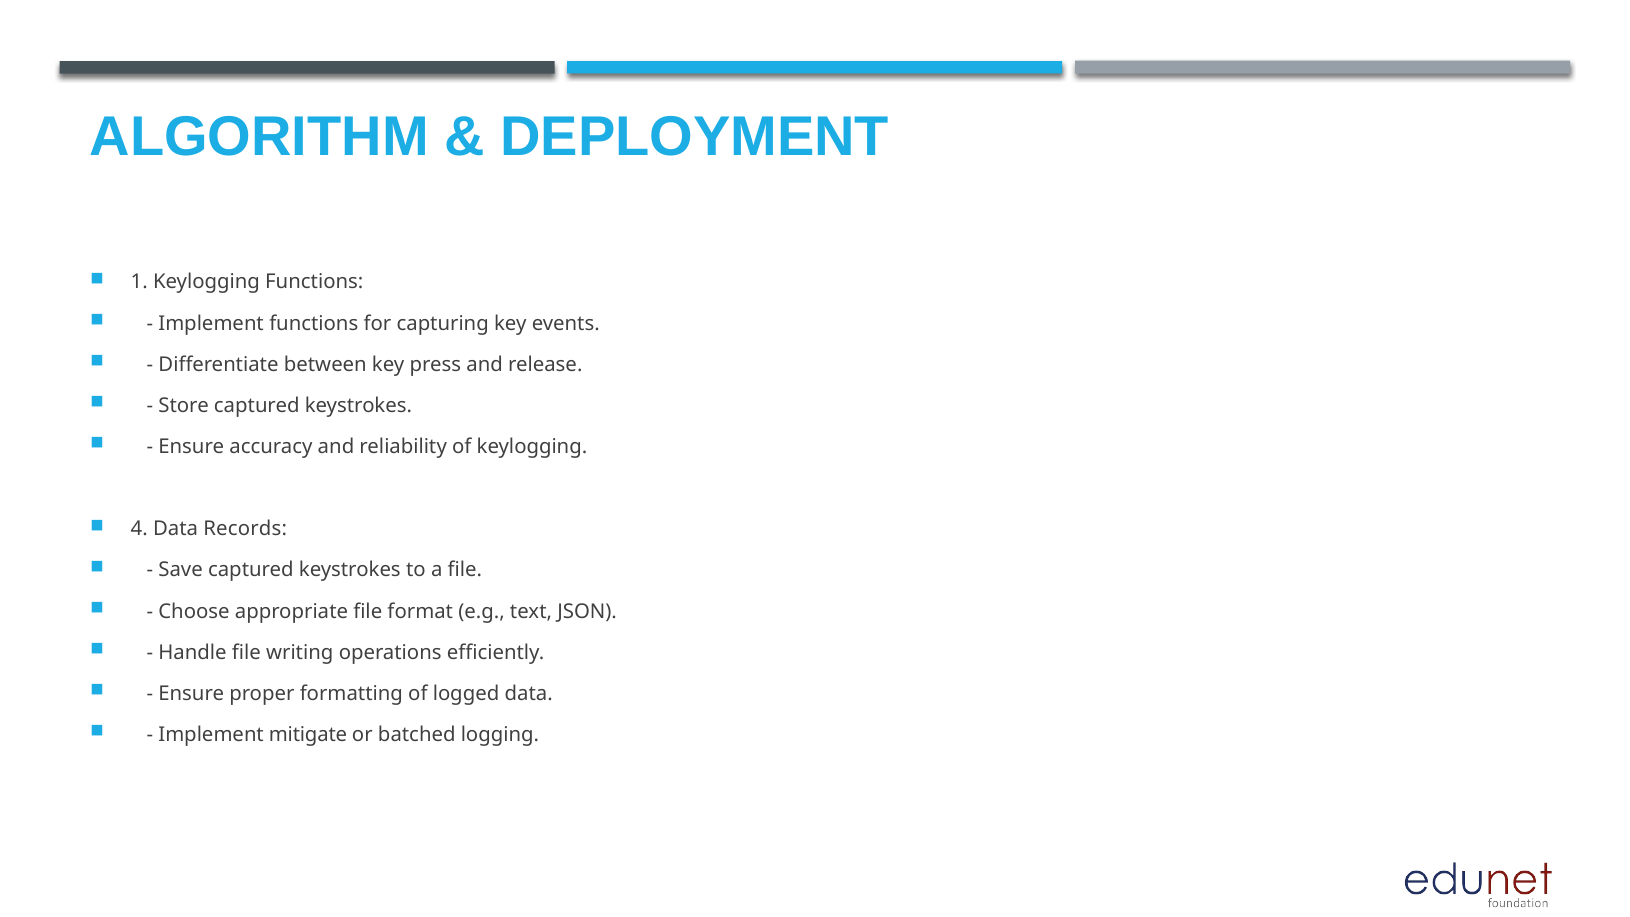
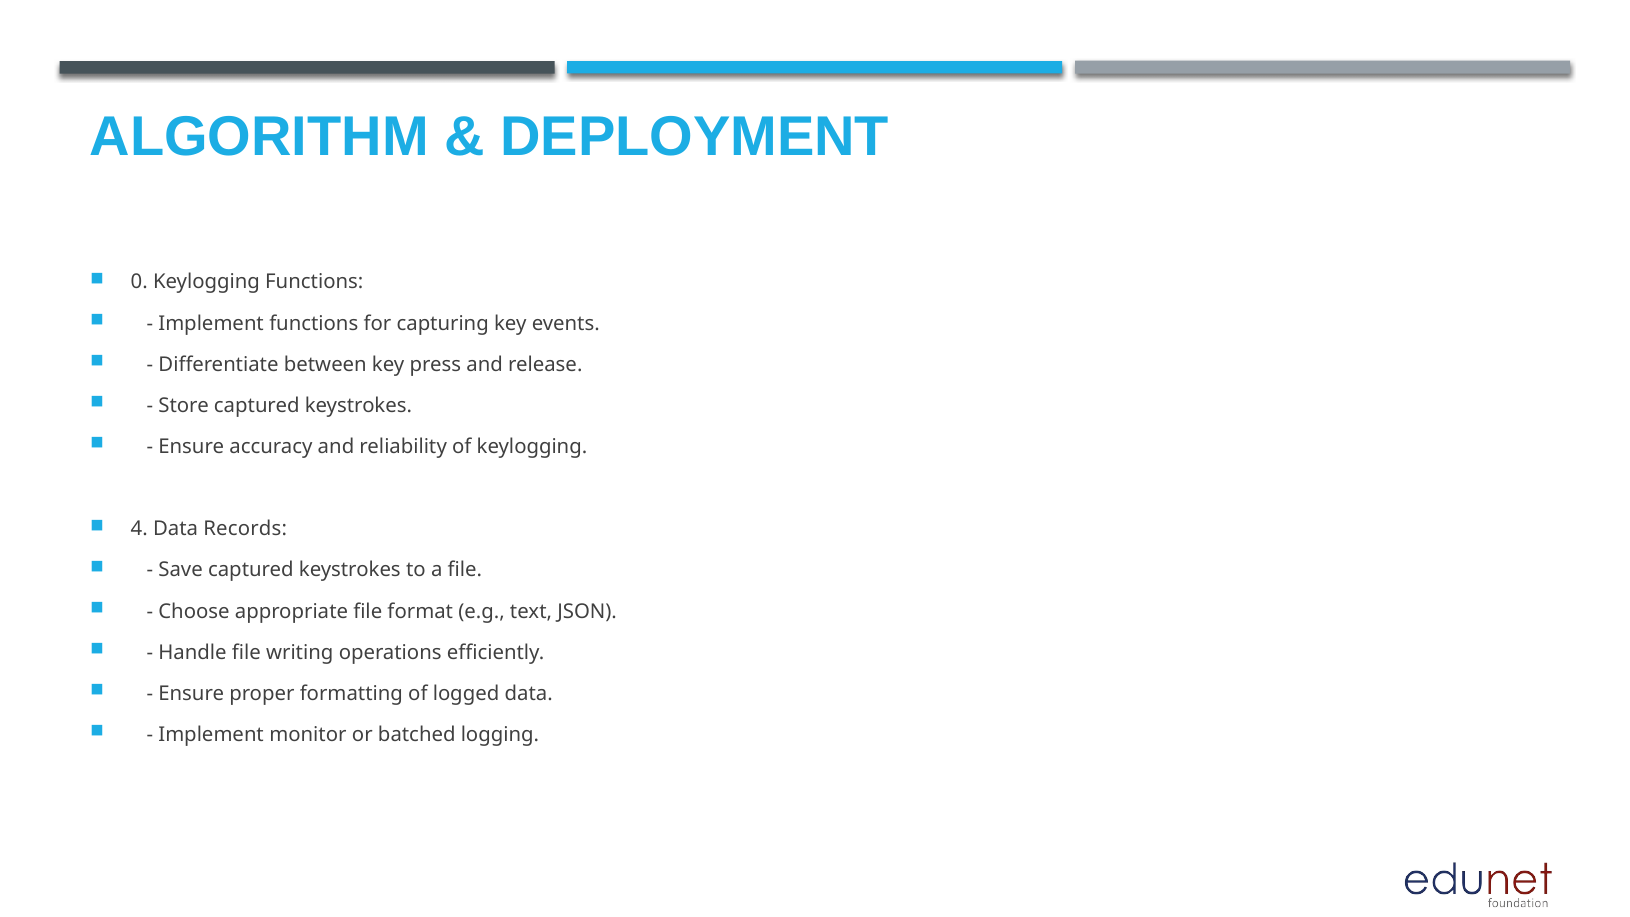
1: 1 -> 0 (139, 282)
mitigate: mitigate -> monitor (308, 735)
